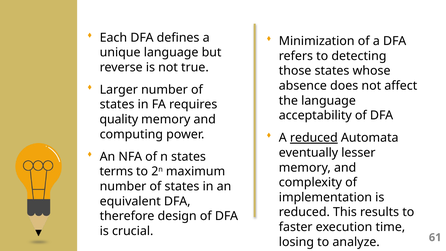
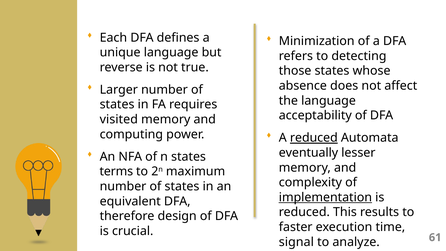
quality: quality -> visited (119, 119)
implementation underline: none -> present (325, 197)
losing: losing -> signal (296, 242)
